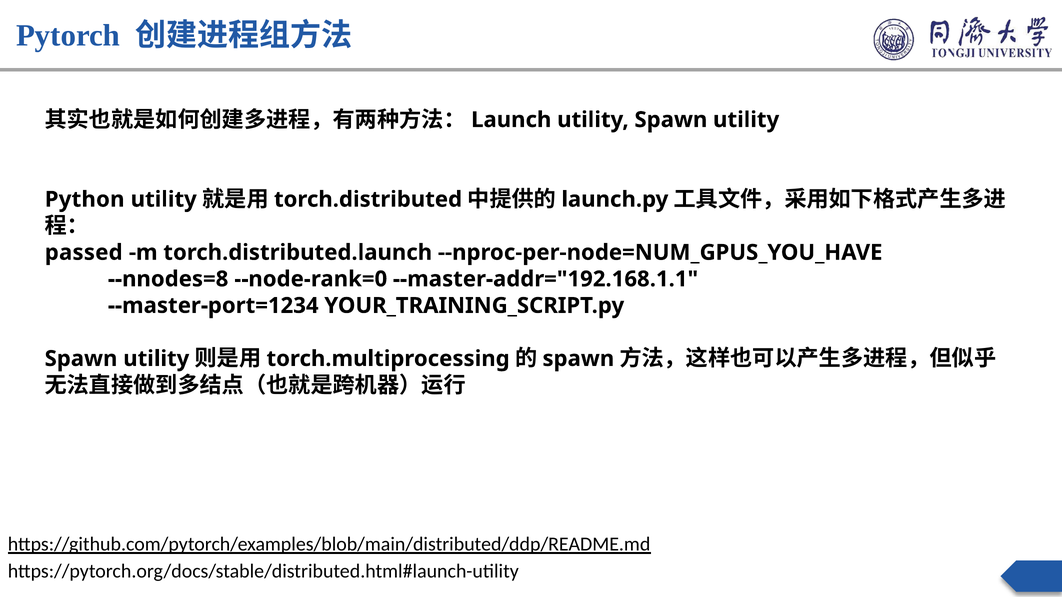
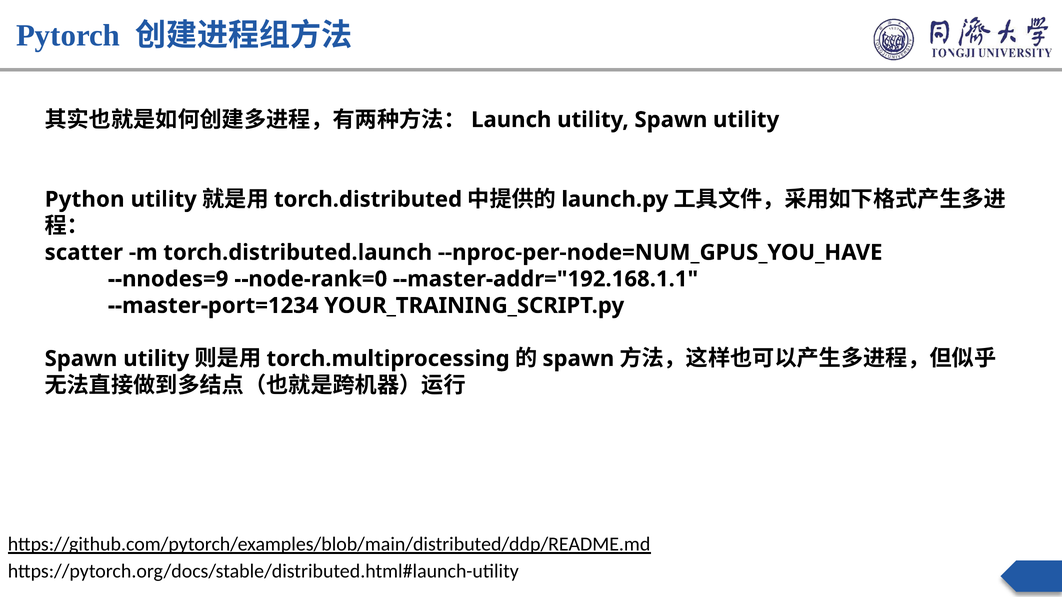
passed: passed -> scatter (84, 253)
--nnodes=8: --nnodes=8 -> --nnodes=9 (168, 279)
